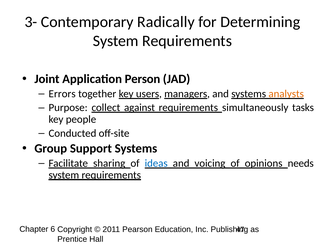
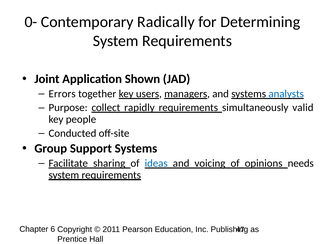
3-: 3- -> 0- (31, 22)
Person: Person -> Shown (142, 79)
analysts colour: orange -> blue (286, 94)
against: against -> rapidly (139, 107)
tasks: tasks -> valid (303, 107)
